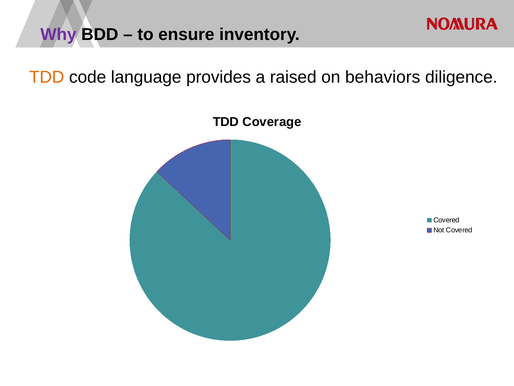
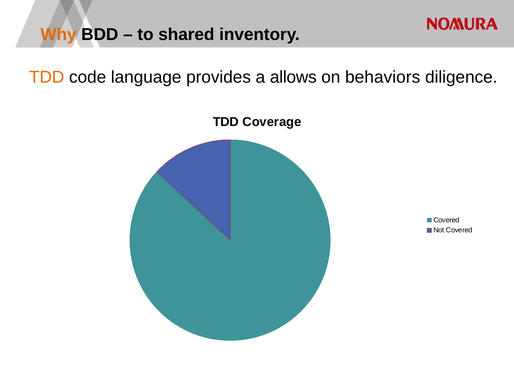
Why colour: purple -> orange (58, 35)
ensure: ensure -> shared (186, 35)
raised: raised -> allows (293, 77)
